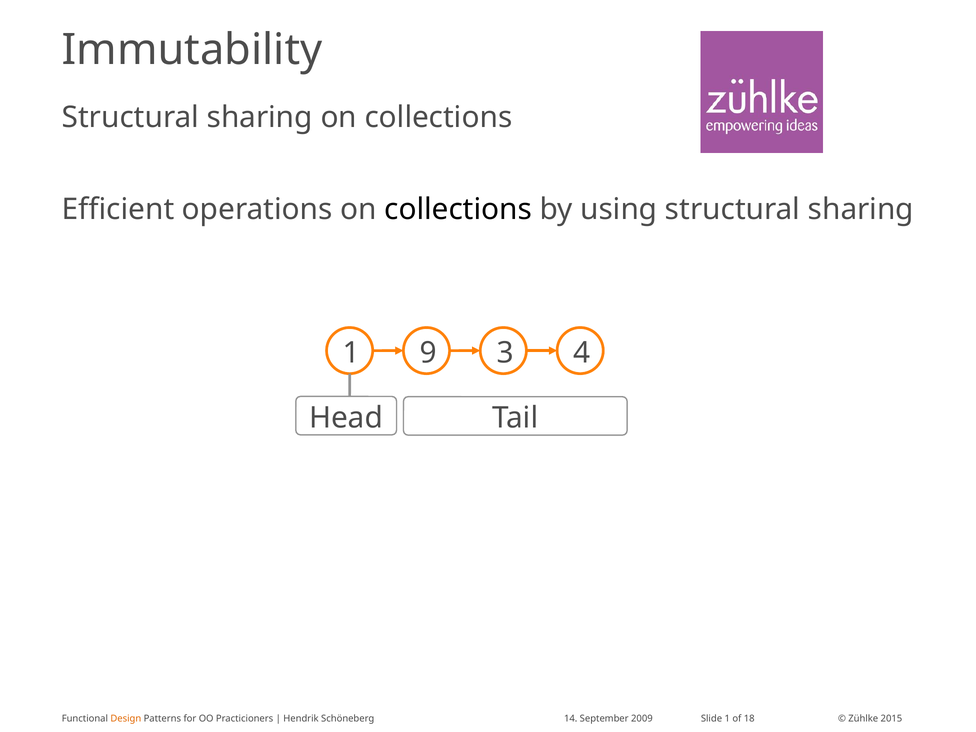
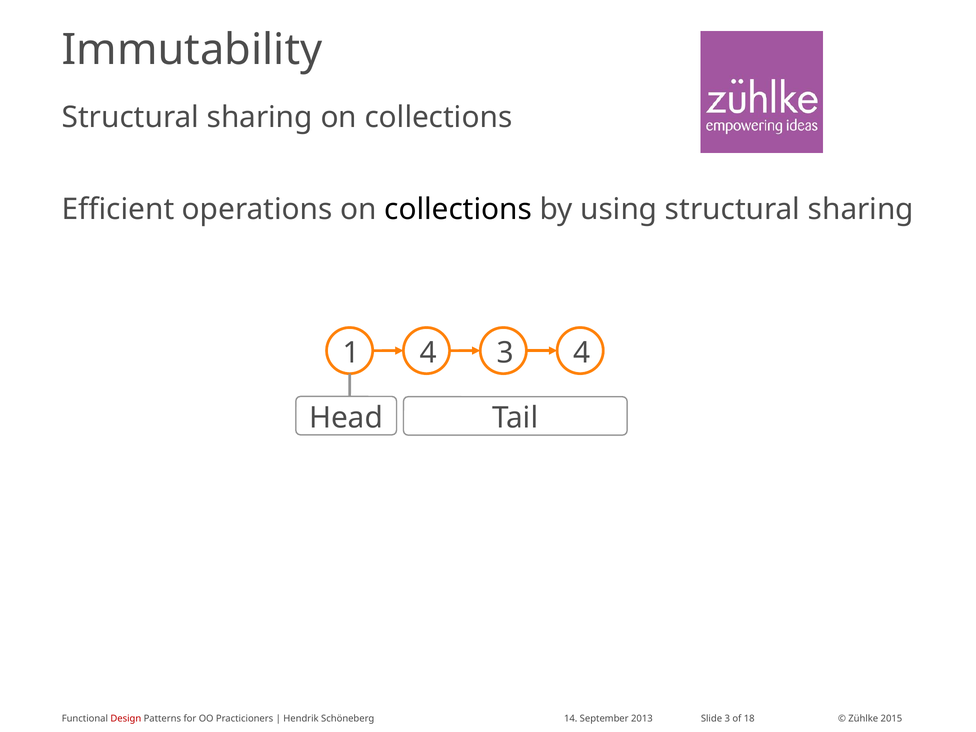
1 9: 9 -> 4 (428, 353)
Design colour: orange -> red (126, 719)
2009: 2009 -> 2013 (642, 719)
Slide 1: 1 -> 3 (727, 719)
